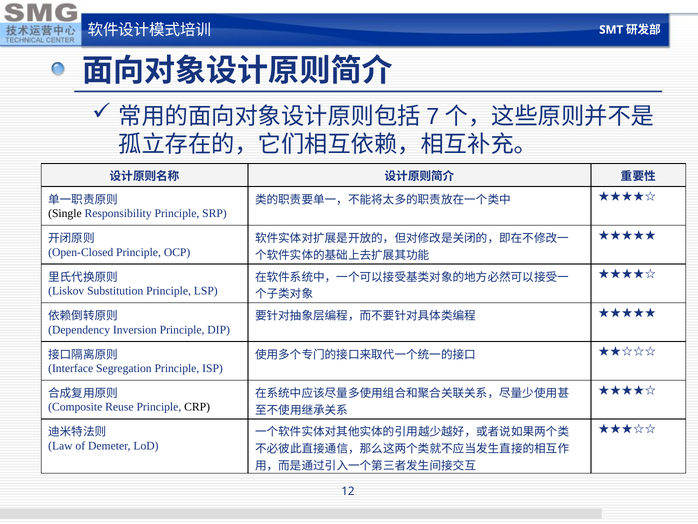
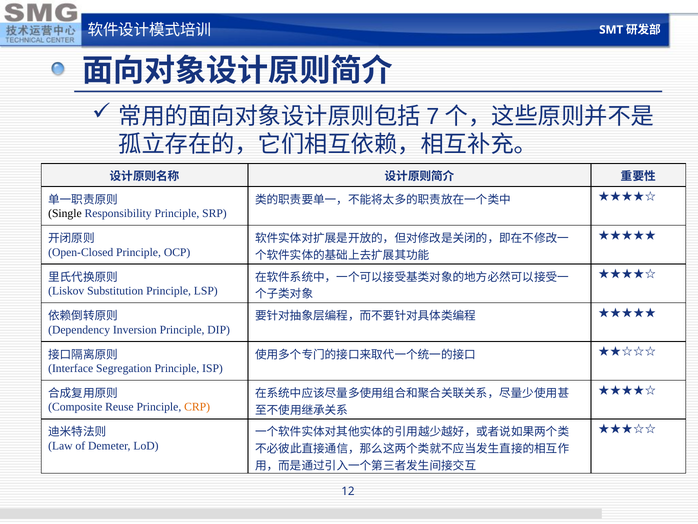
CRP colour: black -> orange (197, 407)
